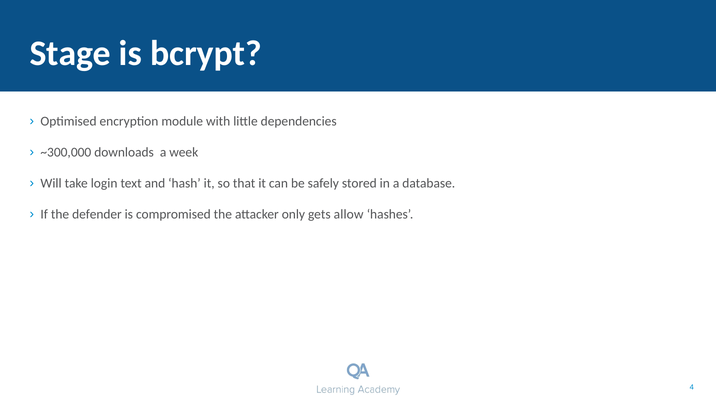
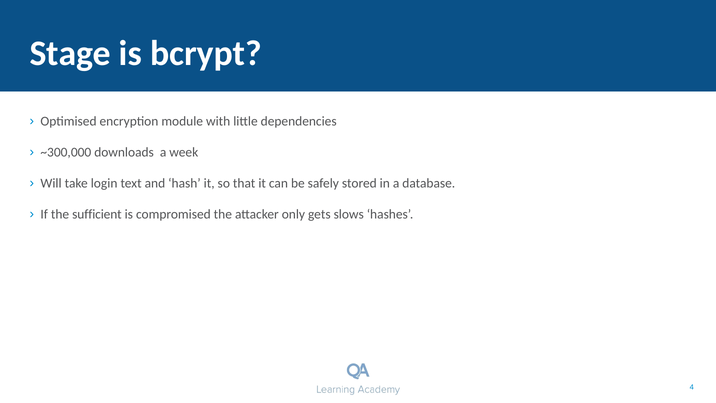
defender: defender -> sufficient (97, 214)
allow: allow -> slows (349, 214)
